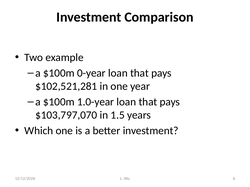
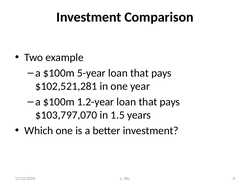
0-year: 0-year -> 5-year (91, 73)
1.0-year: 1.0-year -> 1.2-year (96, 102)
